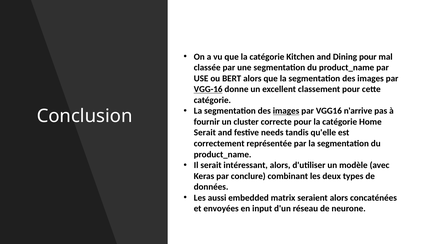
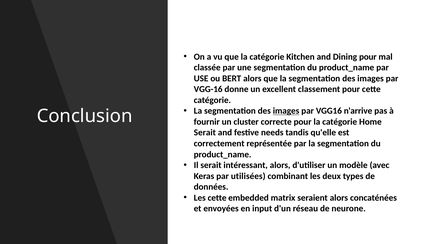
VGG-16 underline: present -> none (208, 89)
conclure: conclure -> utilisées (248, 176)
Les aussi: aussi -> cette (217, 198)
